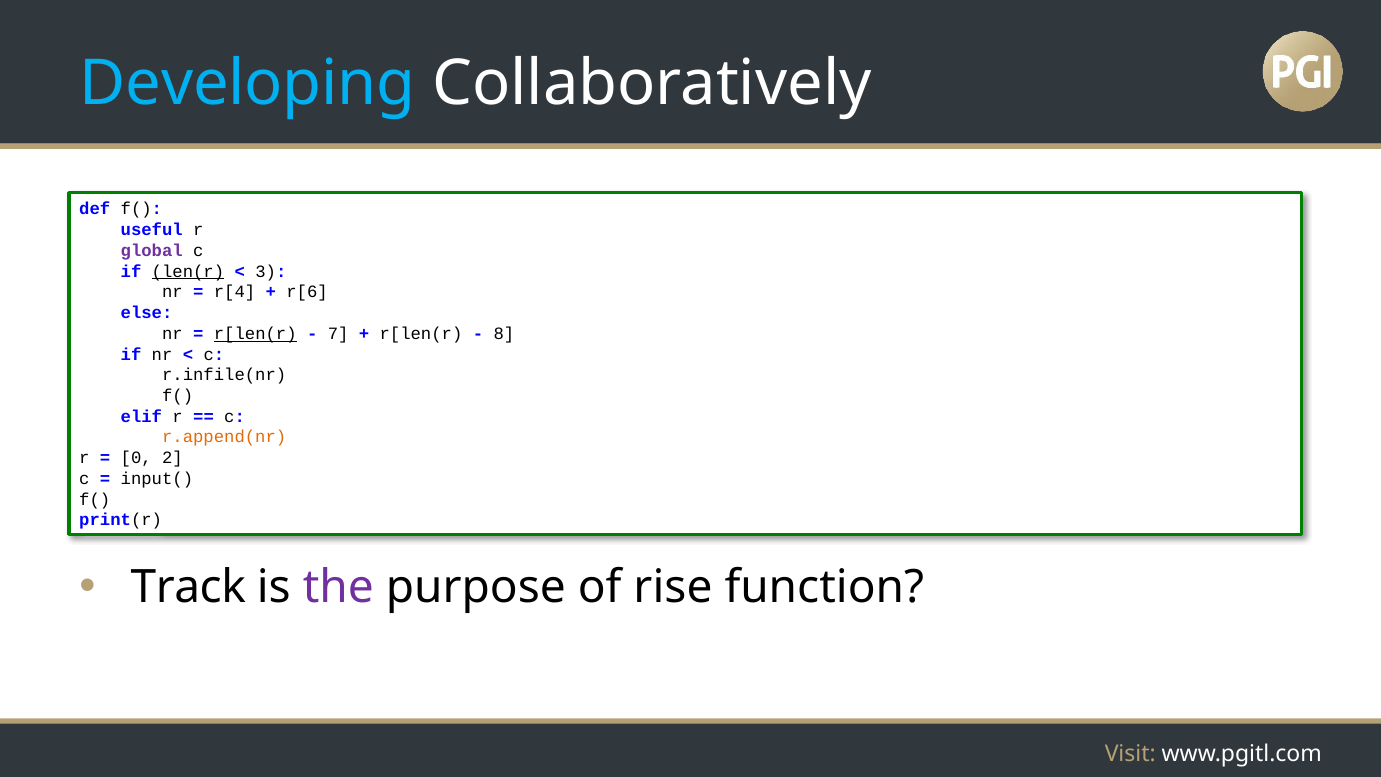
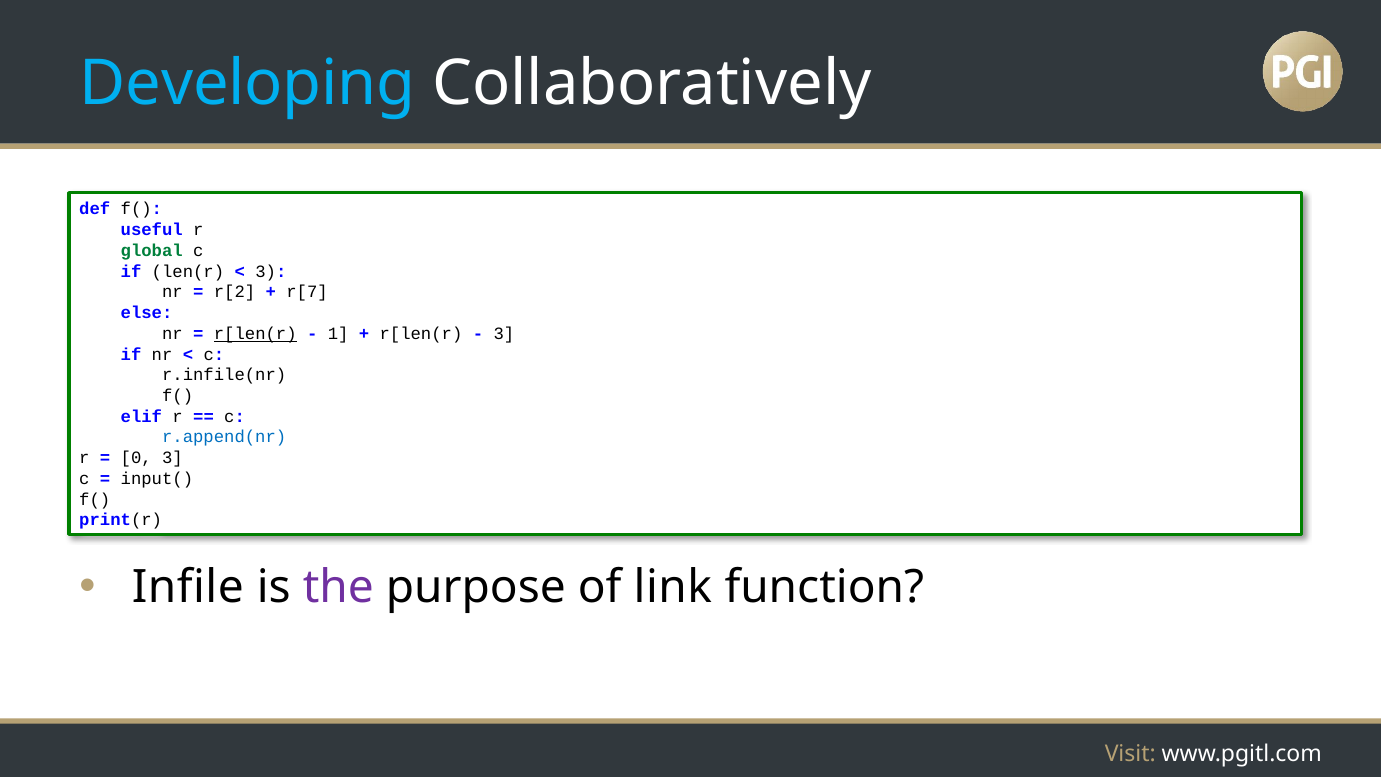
global colour: purple -> green (152, 251)
len(r underline: present -> none (188, 271)
r[4: r[4 -> r[2 (235, 292)
r[6: r[6 -> r[7 (307, 292)
7: 7 -> 1 (338, 334)
8: 8 -> 3 (504, 334)
r.append(nr colour: orange -> blue (224, 437)
0 2: 2 -> 3 (172, 458)
Track: Track -> Infile (188, 587)
rise: rise -> link (673, 587)
